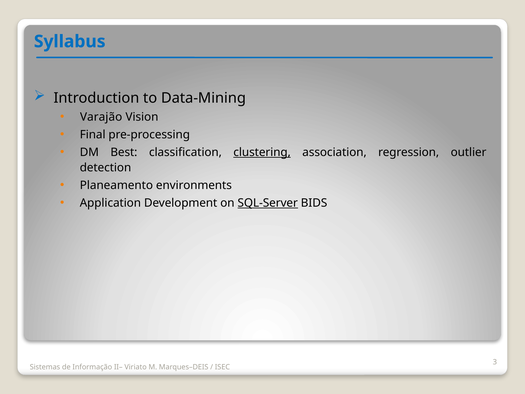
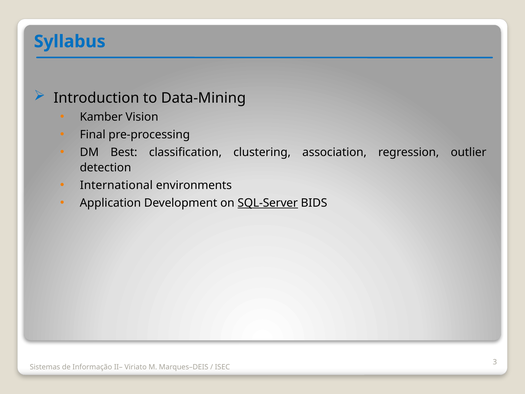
Varajão: Varajão -> Kamber (101, 117)
clustering underline: present -> none (262, 152)
Planeamento: Planeamento -> International (116, 185)
